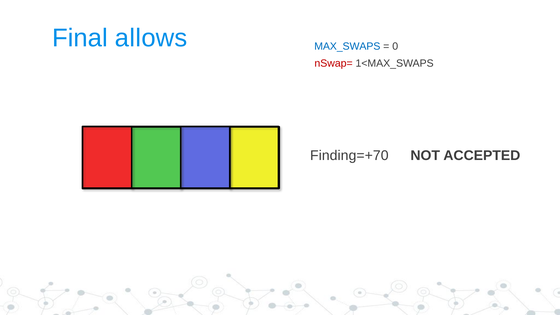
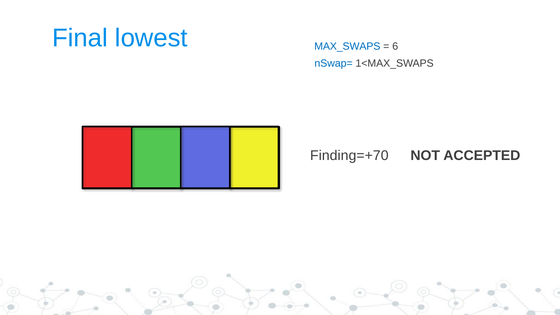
allows: allows -> lowest (151, 38)
0: 0 -> 6 (395, 47)
nSwap= colour: red -> blue (334, 63)
